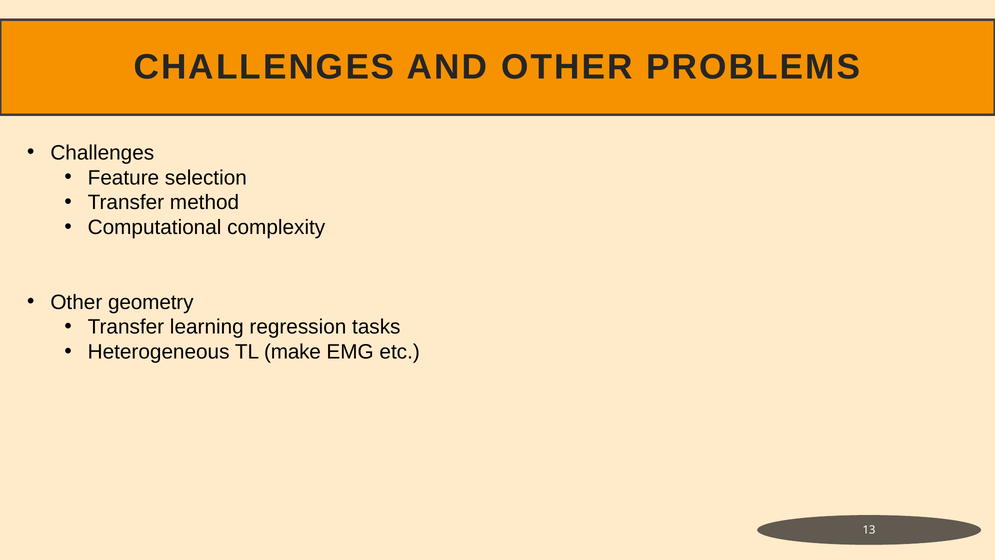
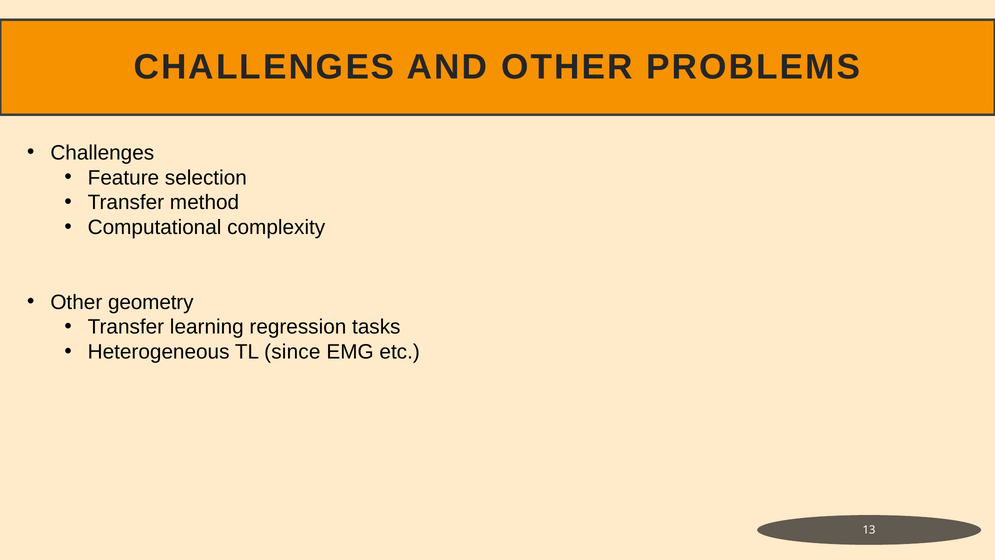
make: make -> since (292, 352)
